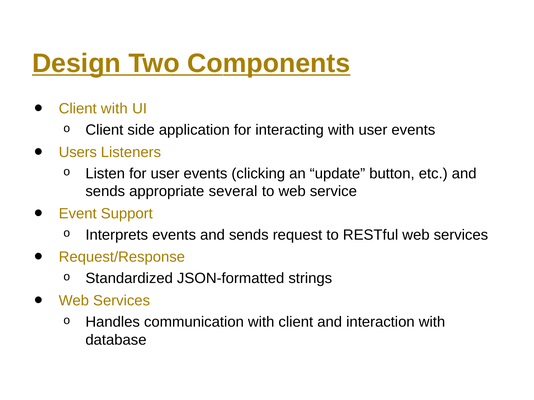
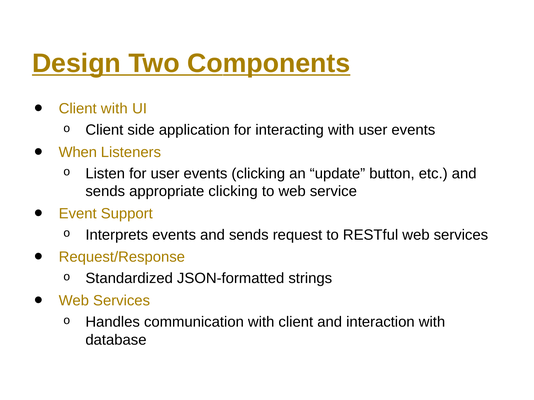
Users: Users -> When (78, 152)
appropriate several: several -> clicking (233, 192)
